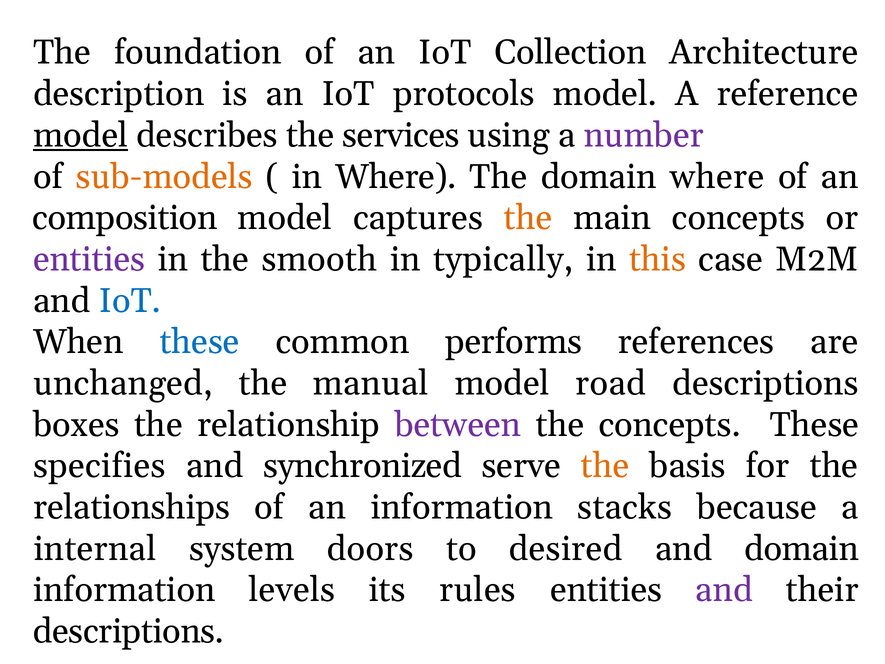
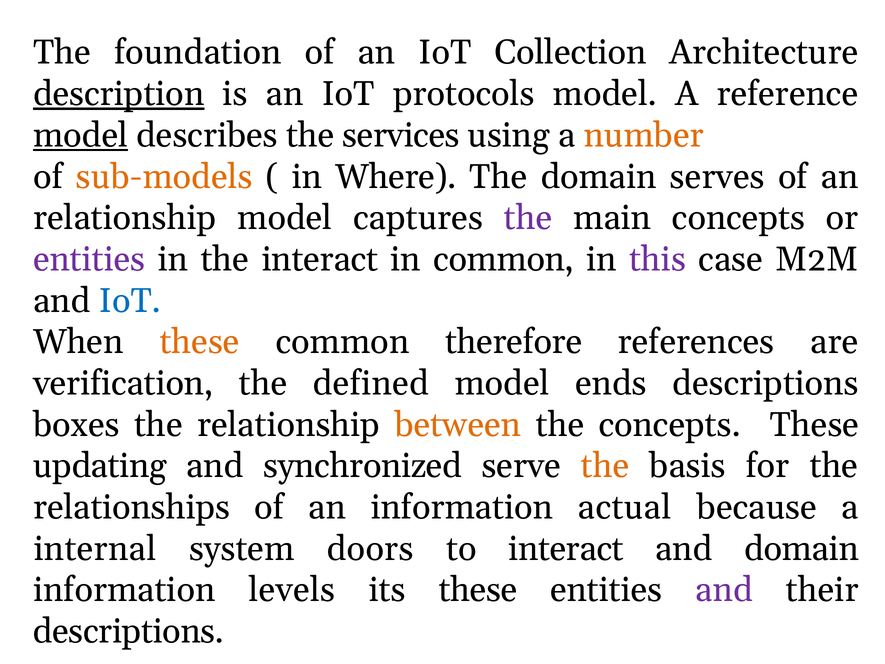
description underline: none -> present (119, 94)
number colour: purple -> orange (644, 135)
domain where: where -> serves (717, 177)
composition: composition -> relationship (125, 218)
the colour: orange -> purple (528, 218)
the smooth: smooth -> interact (320, 259)
in typically: typically -> common (504, 259)
this colour: orange -> purple (658, 259)
these colour: blue -> orange (200, 342)
performs: performs -> therefore (514, 342)
unchanged: unchanged -> verification (123, 383)
manual: manual -> defined (371, 383)
road: road -> ends (611, 383)
between colour: purple -> orange (458, 425)
specifies: specifies -> updating (100, 466)
stacks: stacks -> actual (625, 507)
to desired: desired -> interact (566, 548)
its rules: rules -> these (478, 590)
